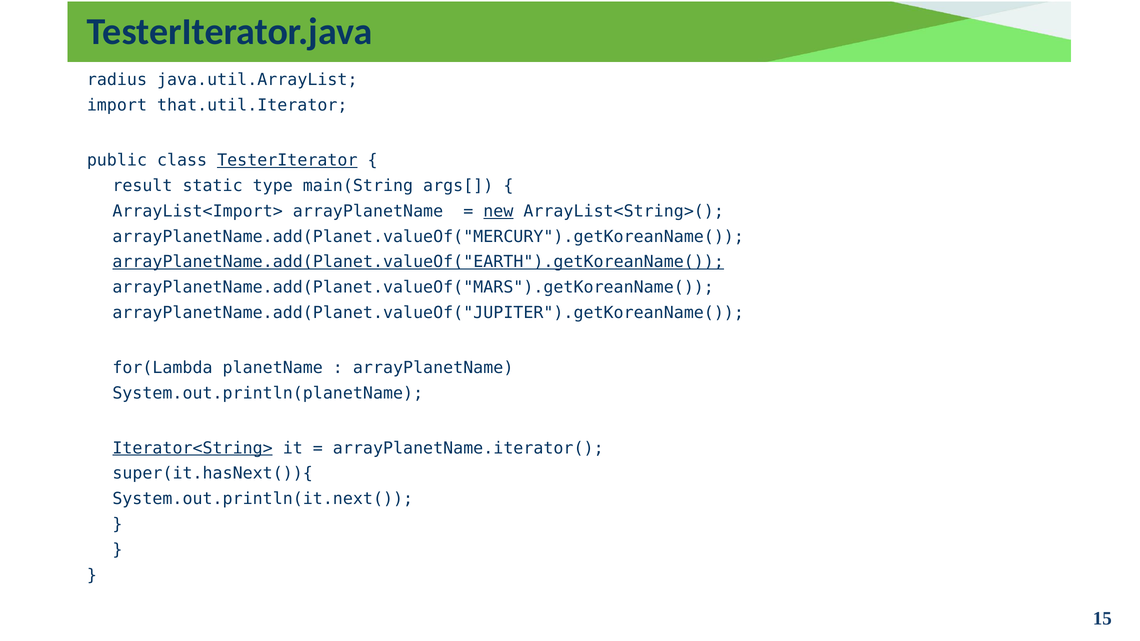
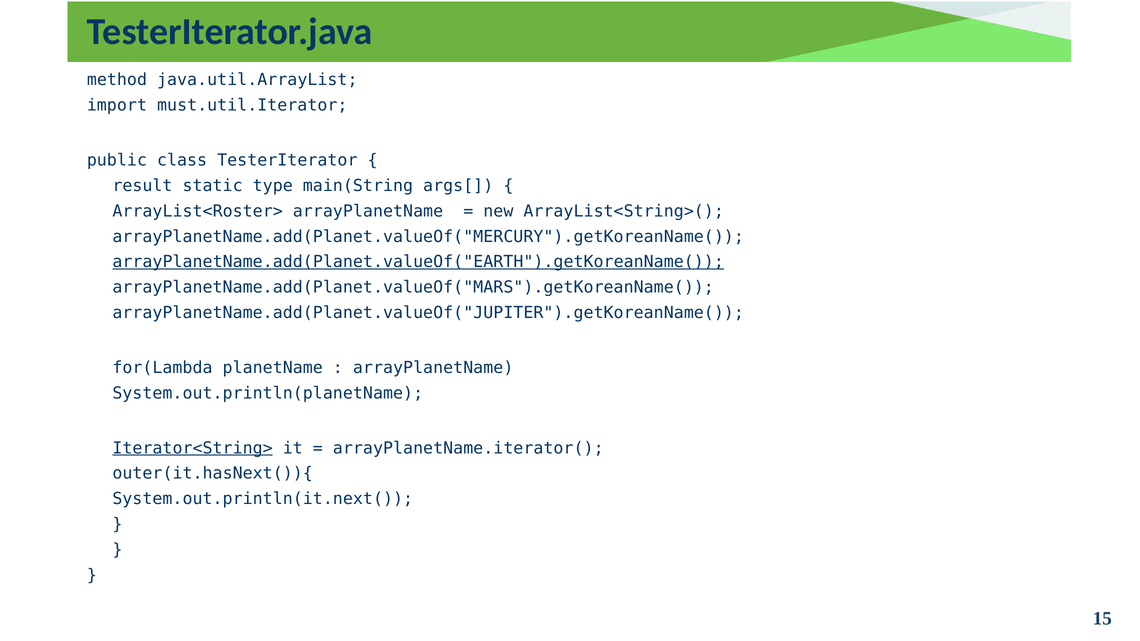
radius: radius -> method (117, 80)
that.util.Iterator: that.util.Iterator -> must.util.Iterator (252, 105)
TesterIterator underline: present -> none (287, 160)
ArrayList<Import>: ArrayList<Import> -> ArrayList<Roster> (198, 211)
new underline: present -> none (498, 211)
super(it.hasNext()){: super(it.hasNext()){ -> outer(it.hasNext()){ (213, 474)
